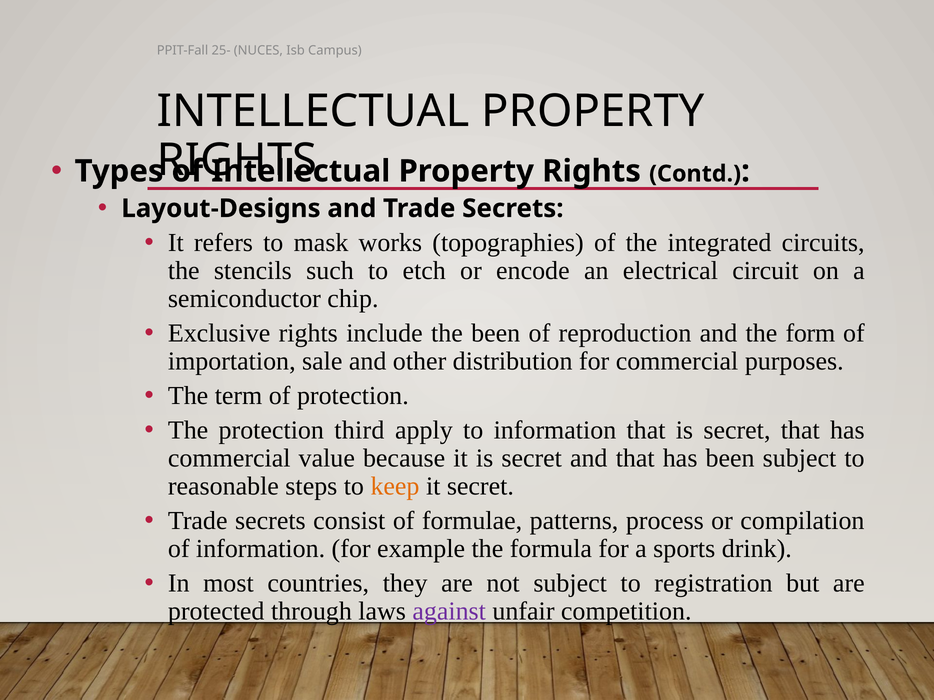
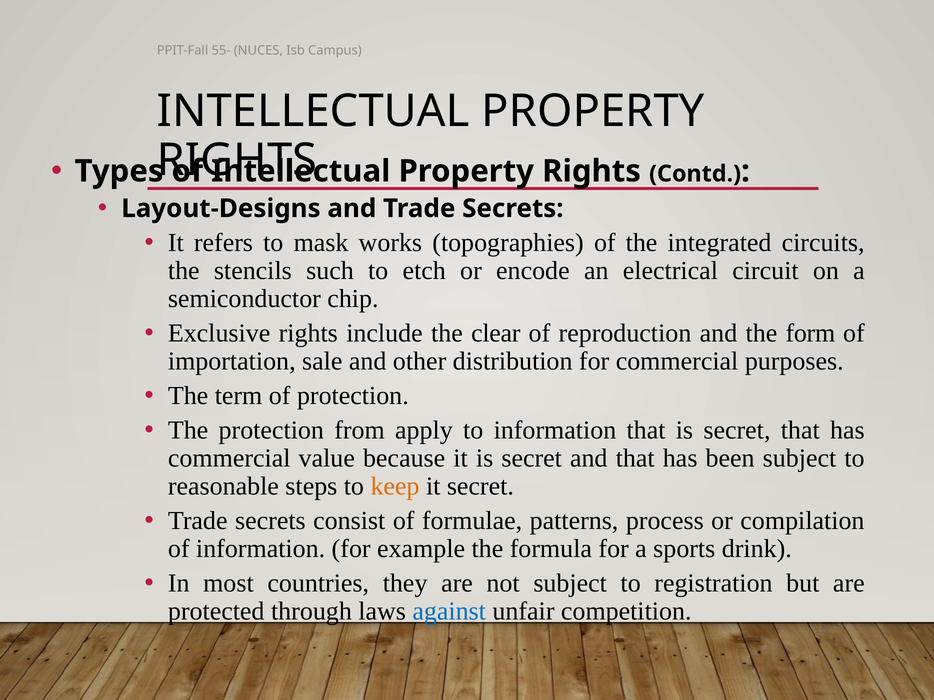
25-: 25- -> 55- (221, 50)
the been: been -> clear (496, 334)
third: third -> from (360, 431)
against colour: purple -> blue (449, 612)
